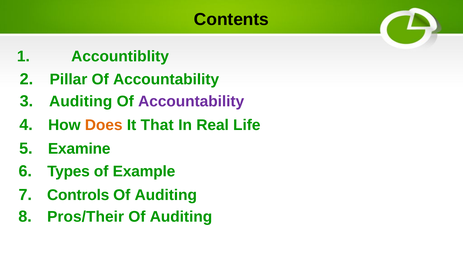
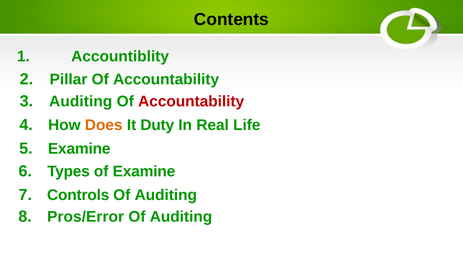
Accountability colour: purple -> red (191, 102)
That: That -> Duty (157, 125)
of Example: Example -> Examine (144, 172)
Pros/Their: Pros/Their -> Pros/Error (86, 217)
